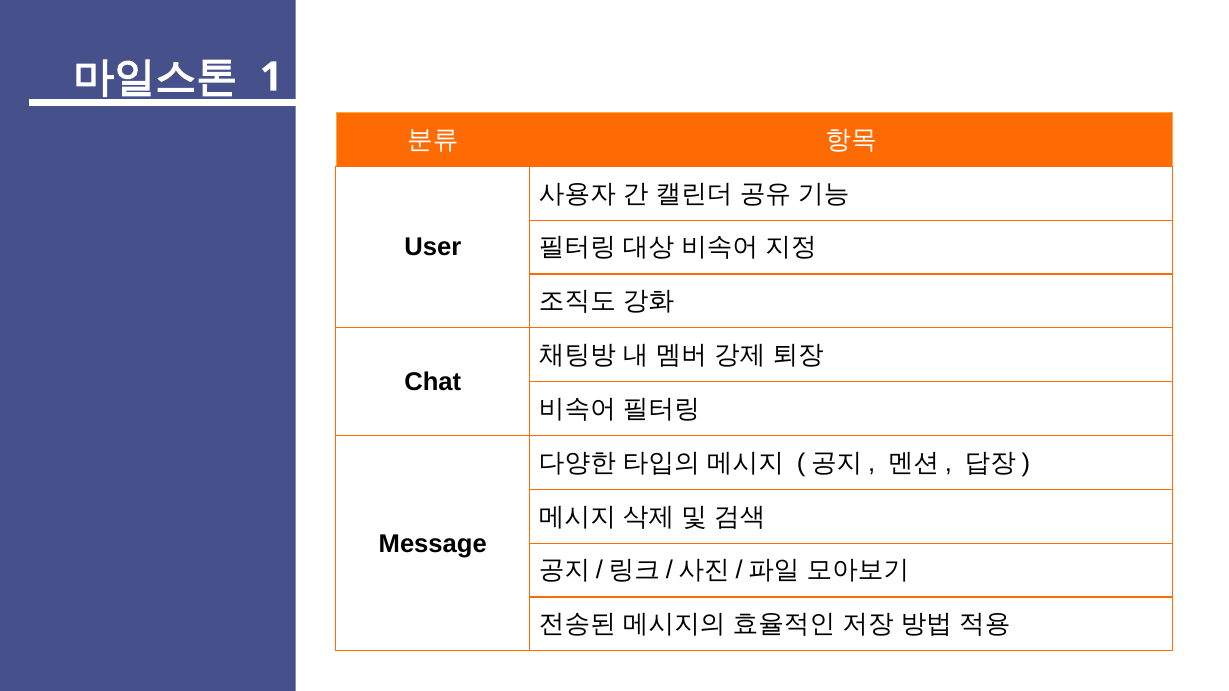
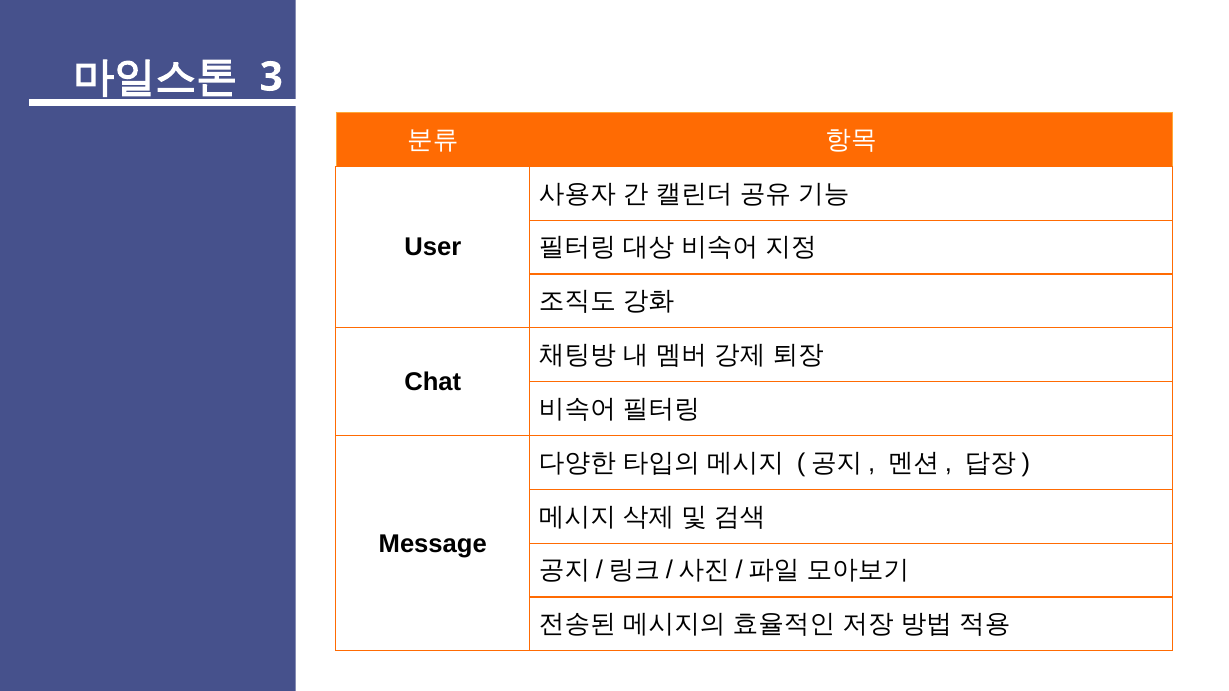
1: 1 -> 3 (271, 77)
